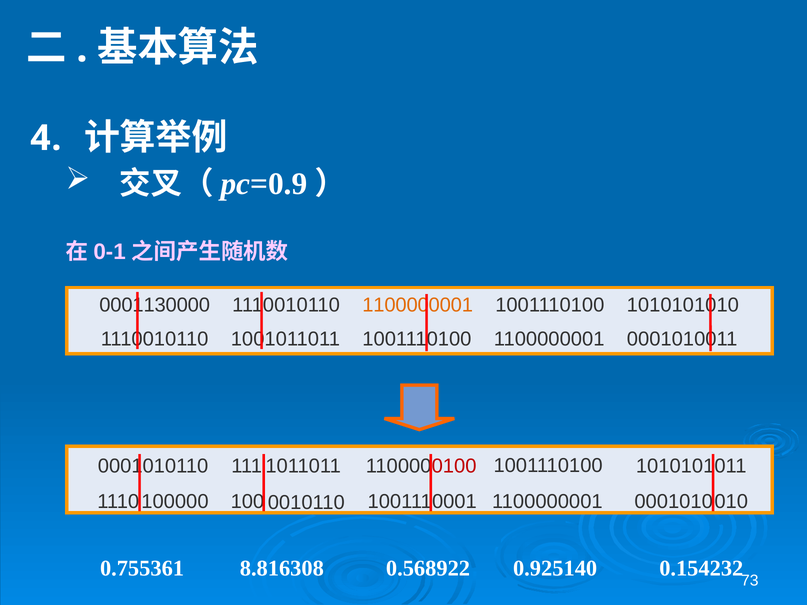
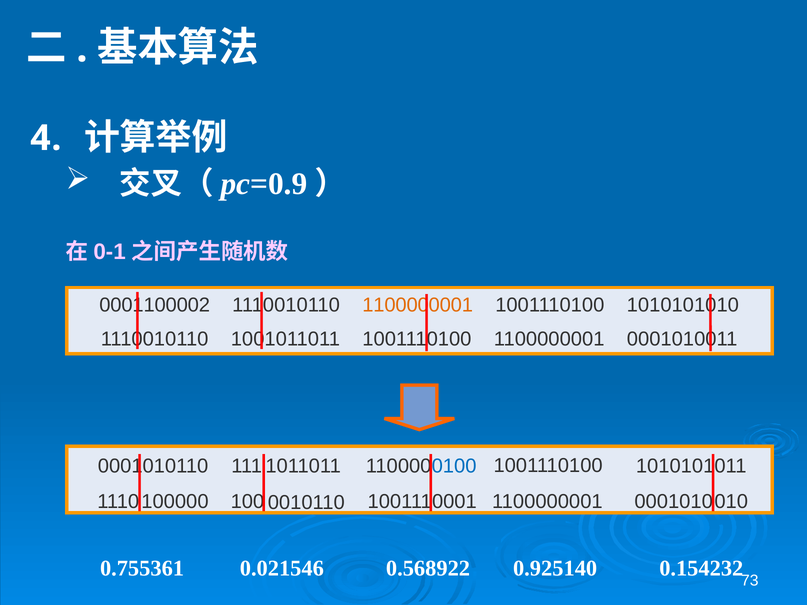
0001130000: 0001130000 -> 0001100002 (155, 305)
0100 colour: red -> blue (454, 466)
8.816308: 8.816308 -> 0.021546 (282, 568)
